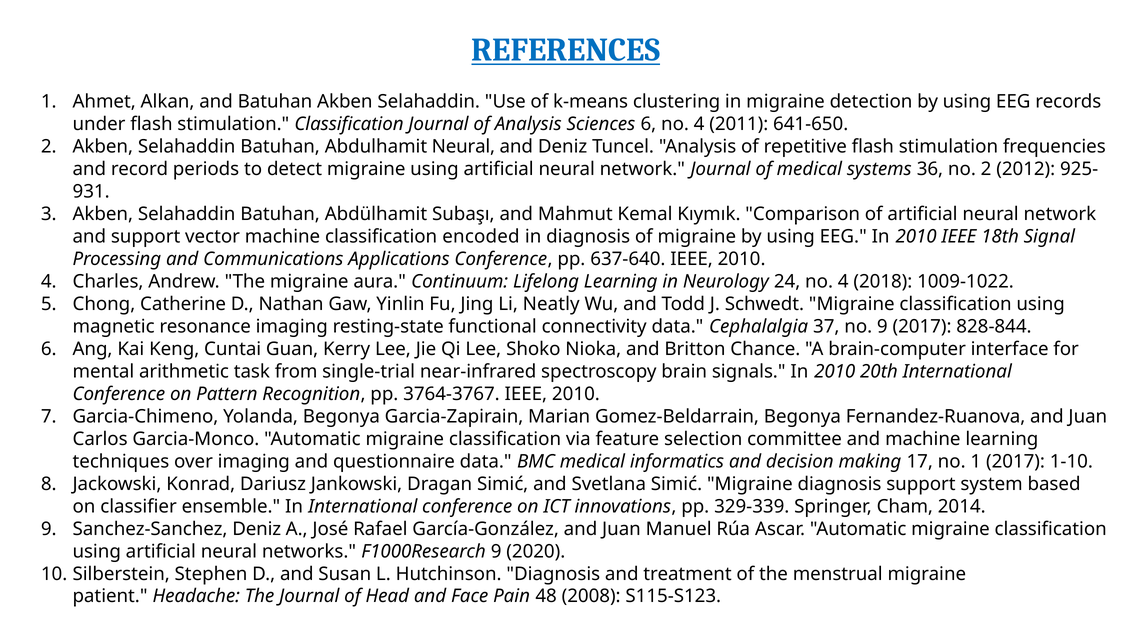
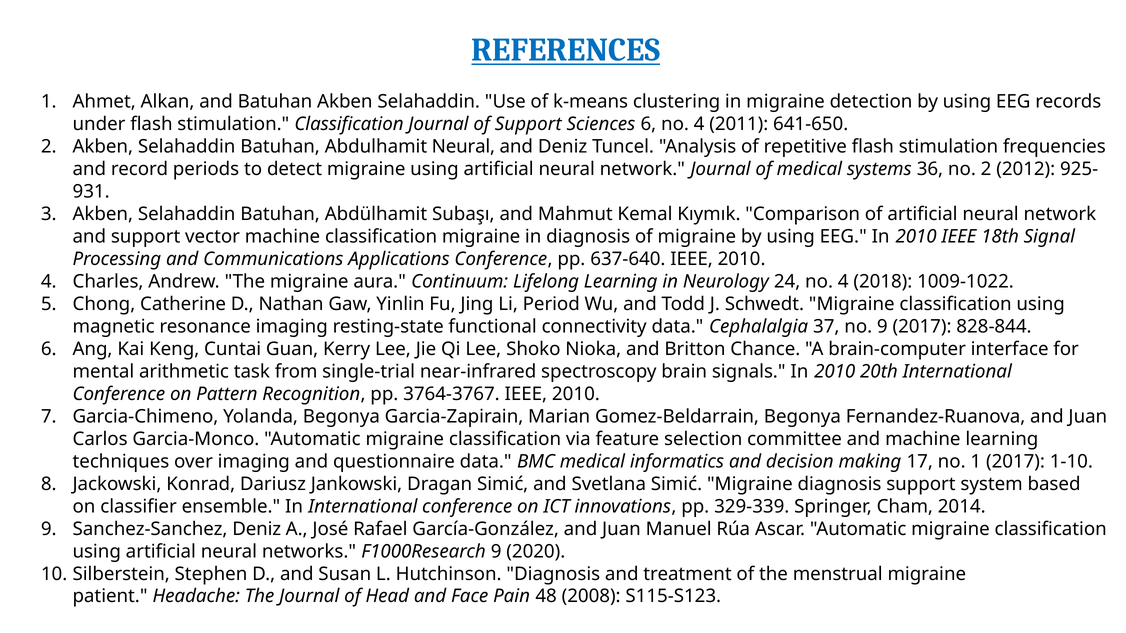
of Analysis: Analysis -> Support (528, 124)
classification encoded: encoded -> migraine (481, 237)
Neatly: Neatly -> Period (551, 304)
